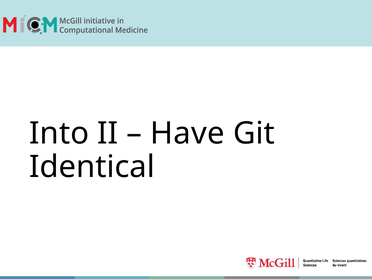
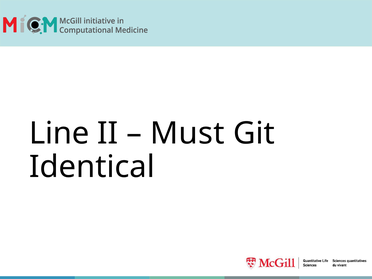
Into: Into -> Line (59, 133)
Have: Have -> Must (187, 133)
